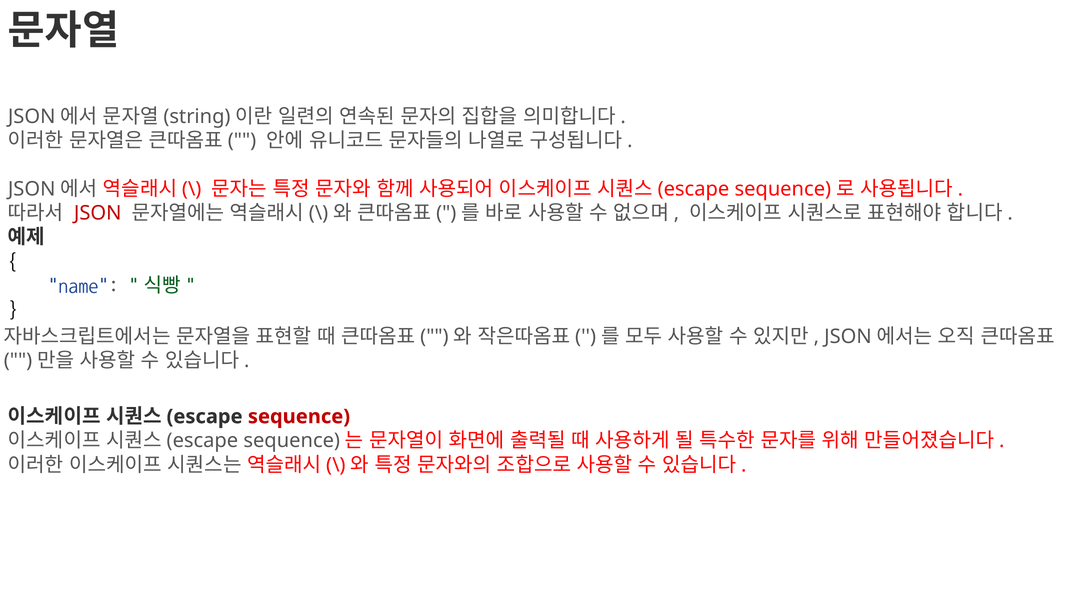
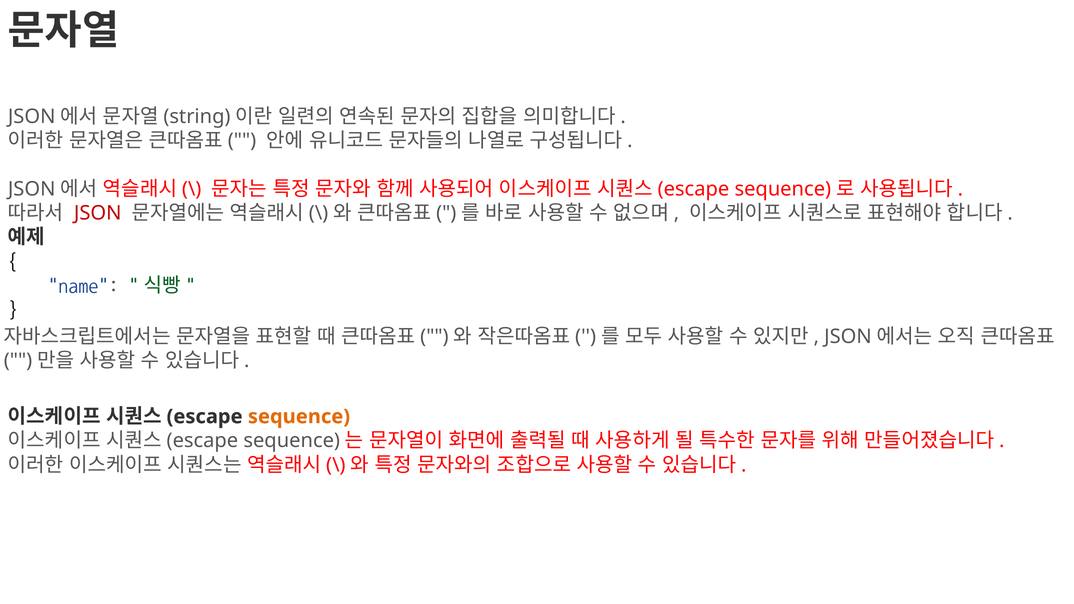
sequence colour: red -> orange (299, 417)
